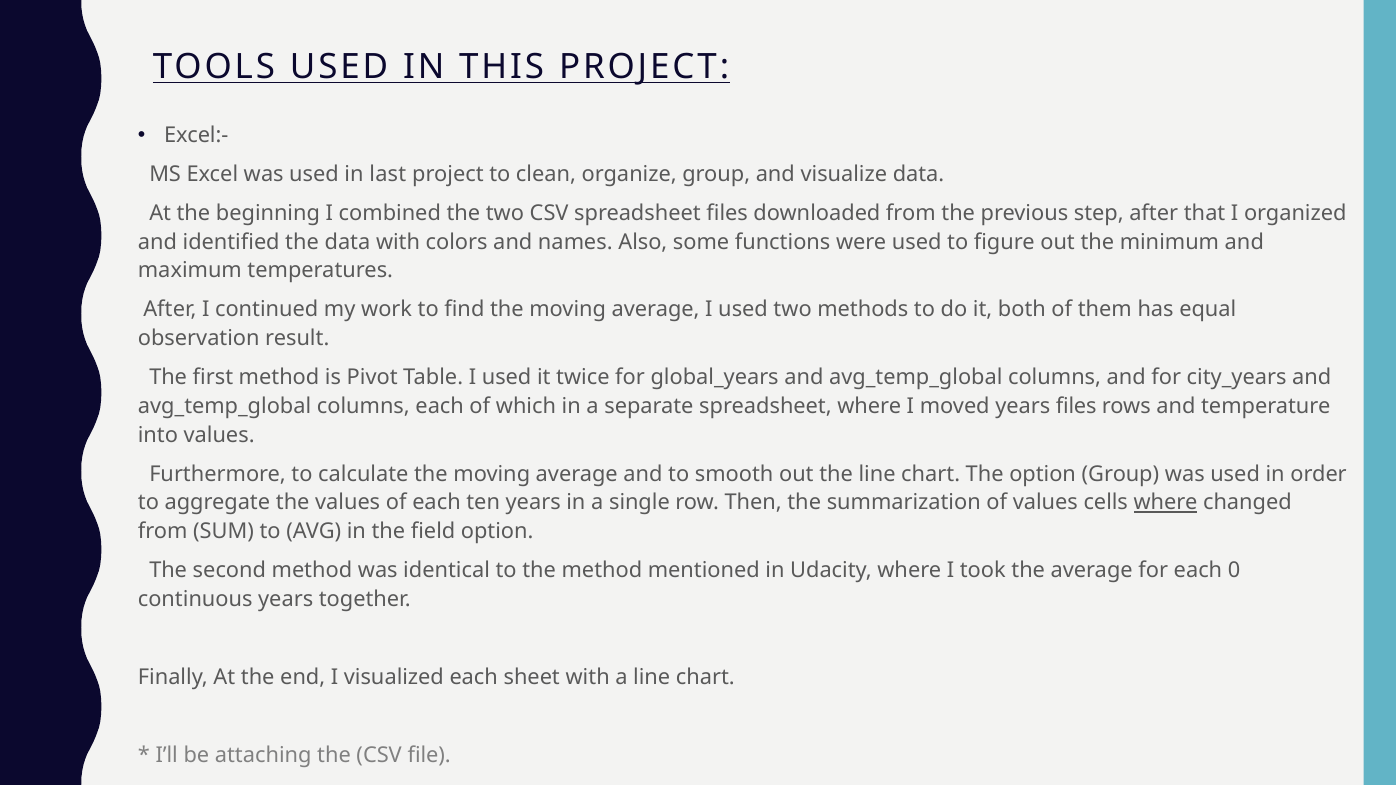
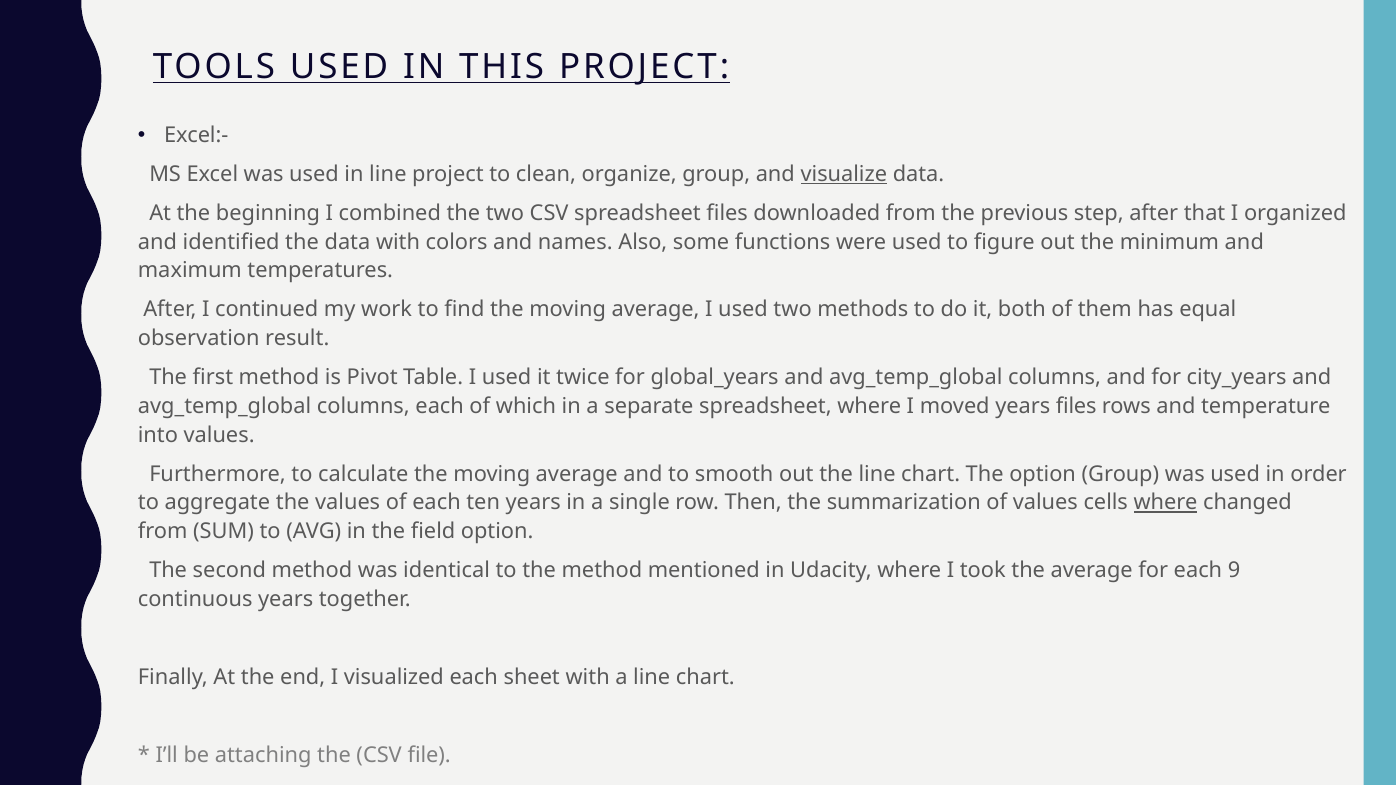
in last: last -> line (388, 174)
visualize underline: none -> present (844, 174)
0: 0 -> 9 (1234, 571)
